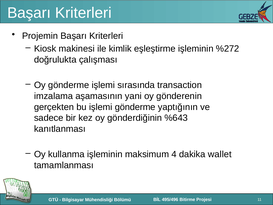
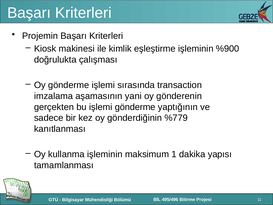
%272: %272 -> %900 (228, 49)
%643: %643 -> %779 (176, 118)
4: 4 -> 1 (174, 154)
wallet: wallet -> yapısı (220, 154)
